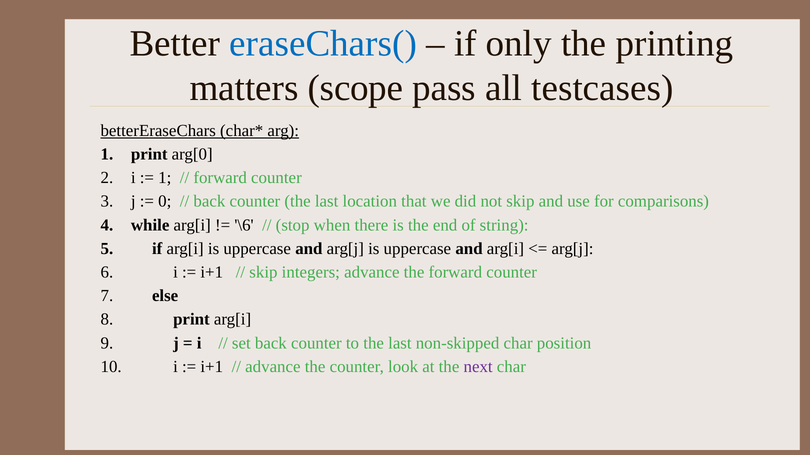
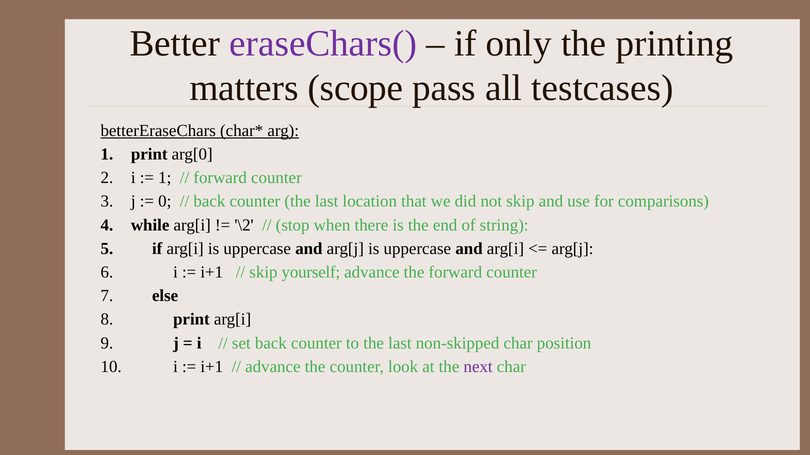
eraseChars( colour: blue -> purple (323, 44)
\6: \6 -> \2 (244, 225)
integers: integers -> yourself (311, 273)
